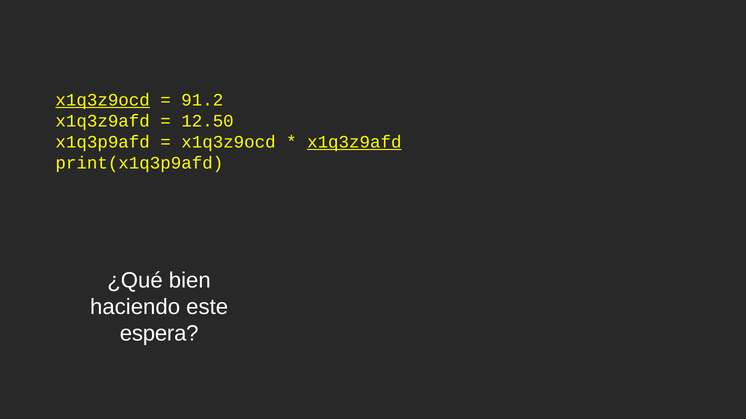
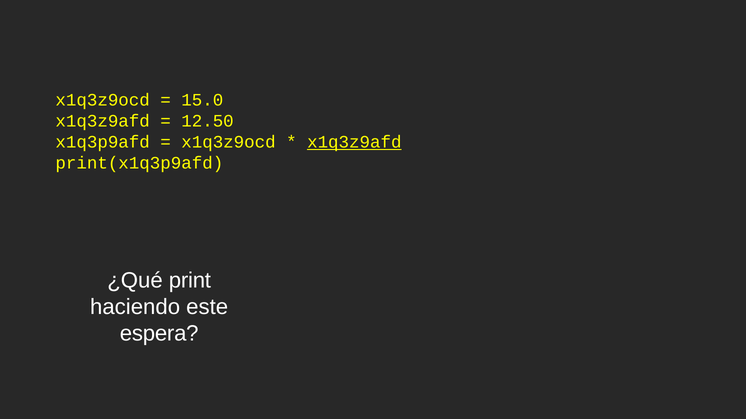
x1q3z9ocd underline: present -> none (103, 100)
91.2: 91.2 -> 15.0 (202, 100)
bien: bien -> print (190, 281)
